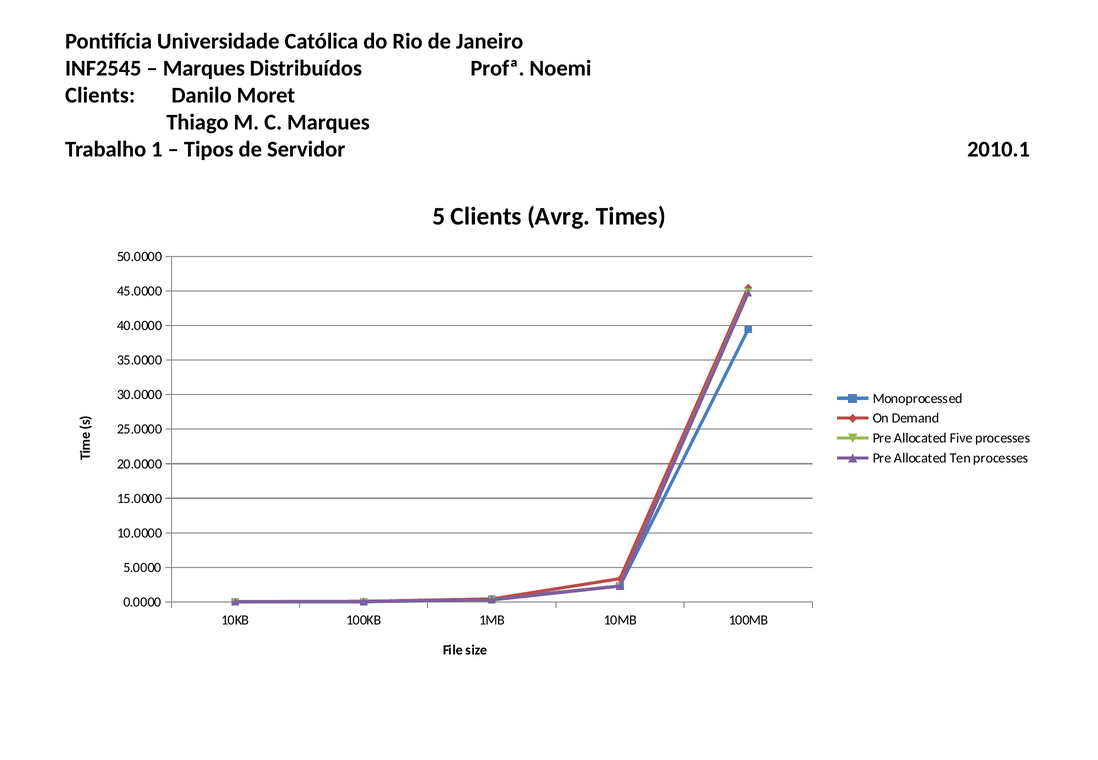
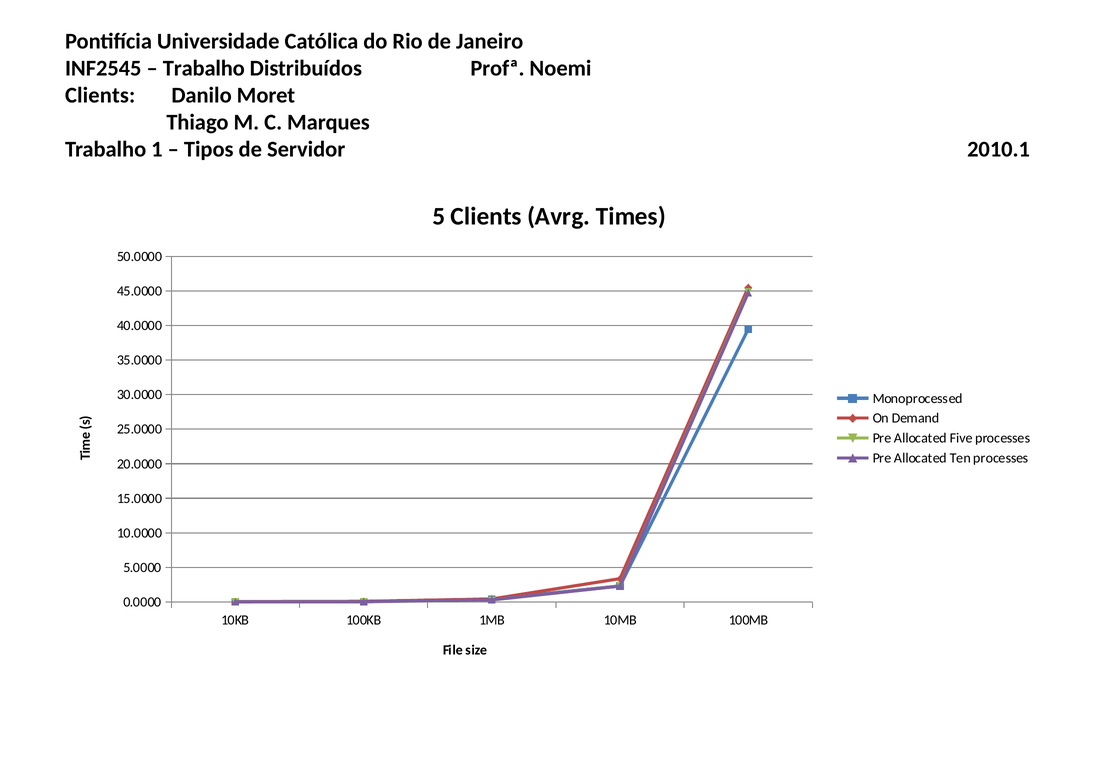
Marques: Marques -> Trabalho (204, 68)
